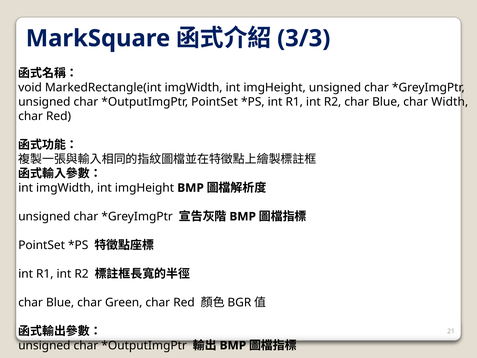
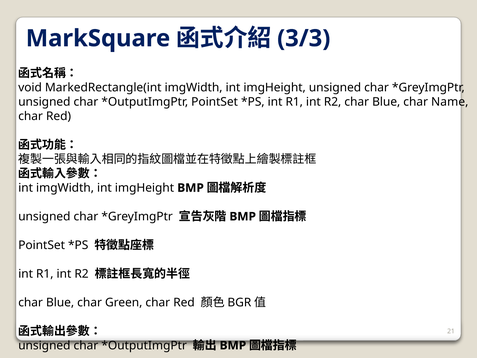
Width: Width -> Name (450, 102)
